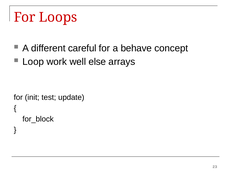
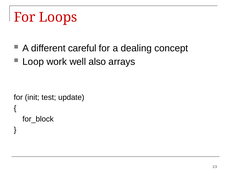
behave: behave -> dealing (136, 48)
else: else -> also (97, 61)
